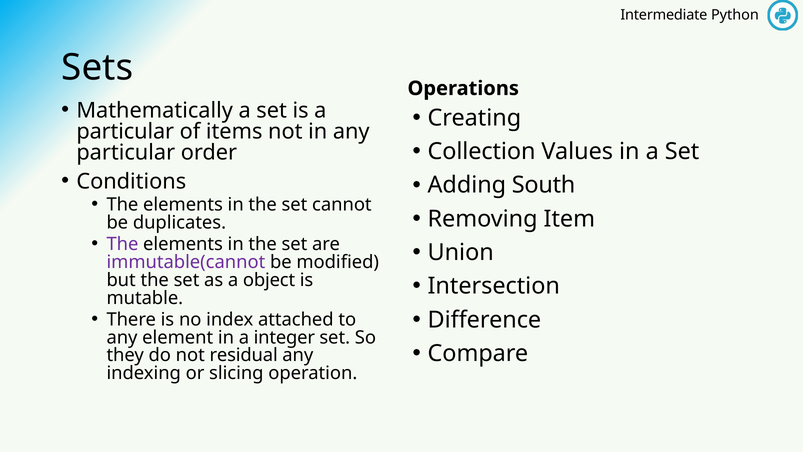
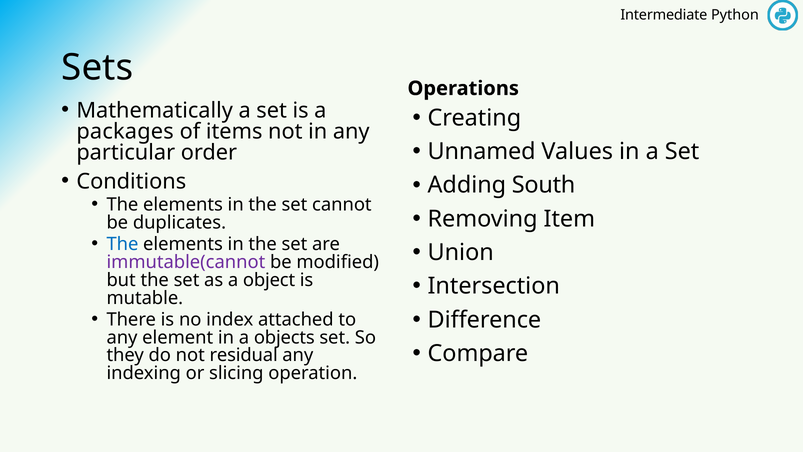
particular: particular -> packages (125, 132)
Collection: Collection -> Unnamed (482, 151)
The colour: purple -> blue (122, 244)
integer: integer -> objects (284, 337)
